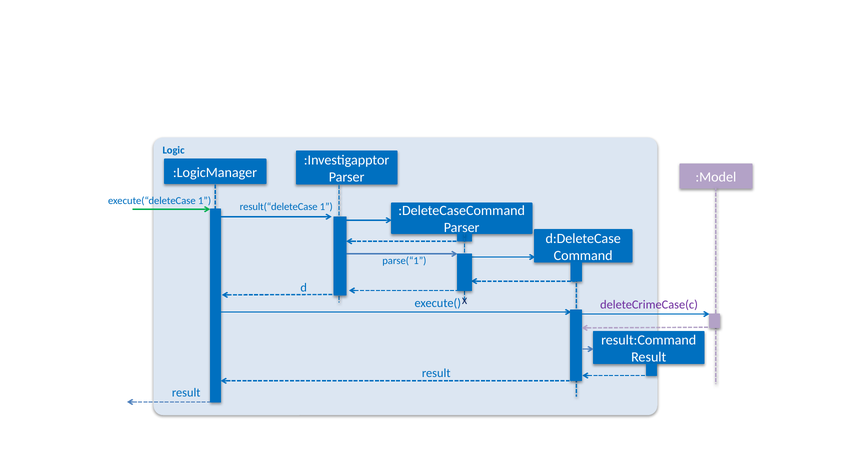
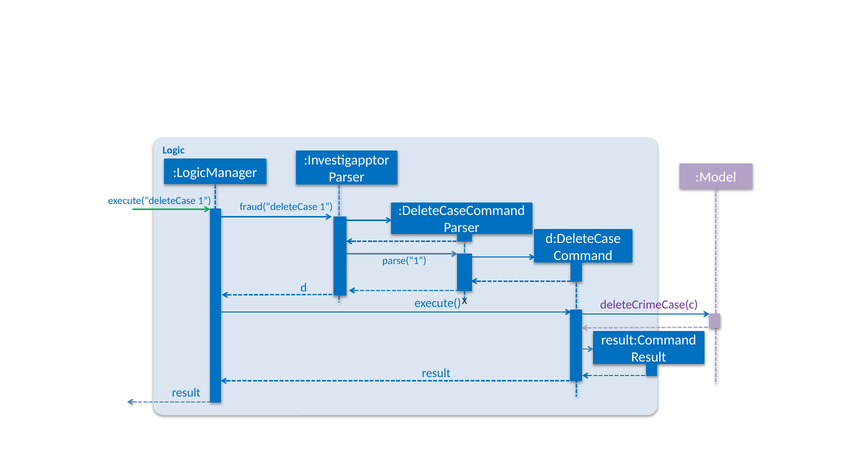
result(“deleteCase: result(“deleteCase -> fraud(“deleteCase (279, 207)
